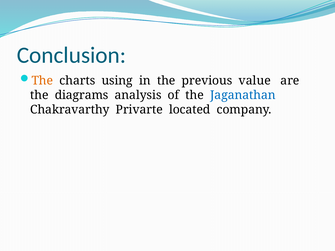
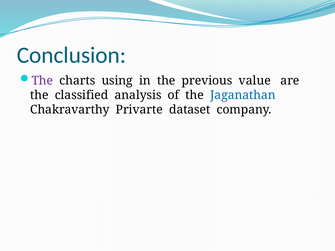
The colour: orange -> purple (42, 81)
diagrams: diagrams -> classified (82, 95)
located: located -> dataset (190, 110)
